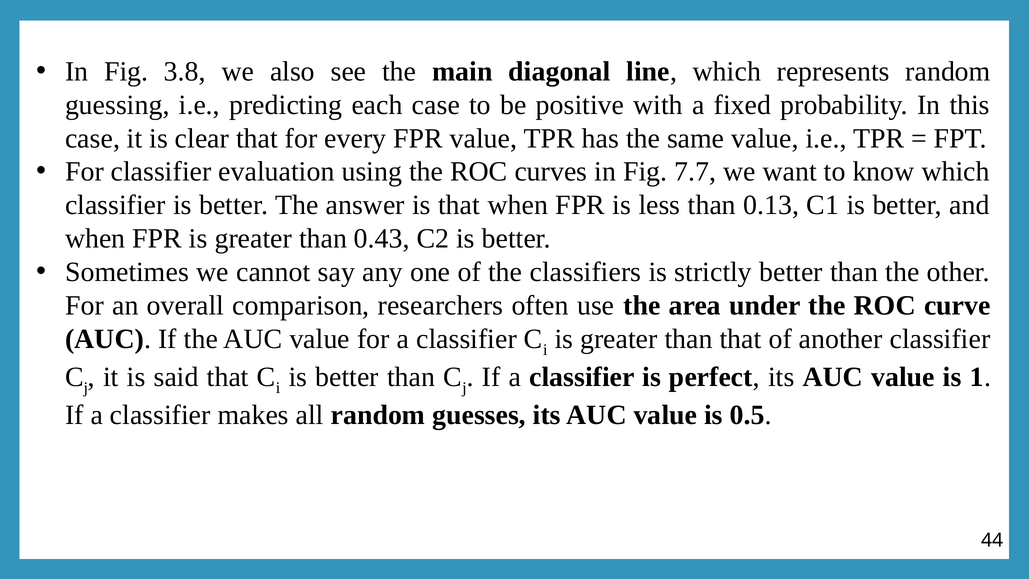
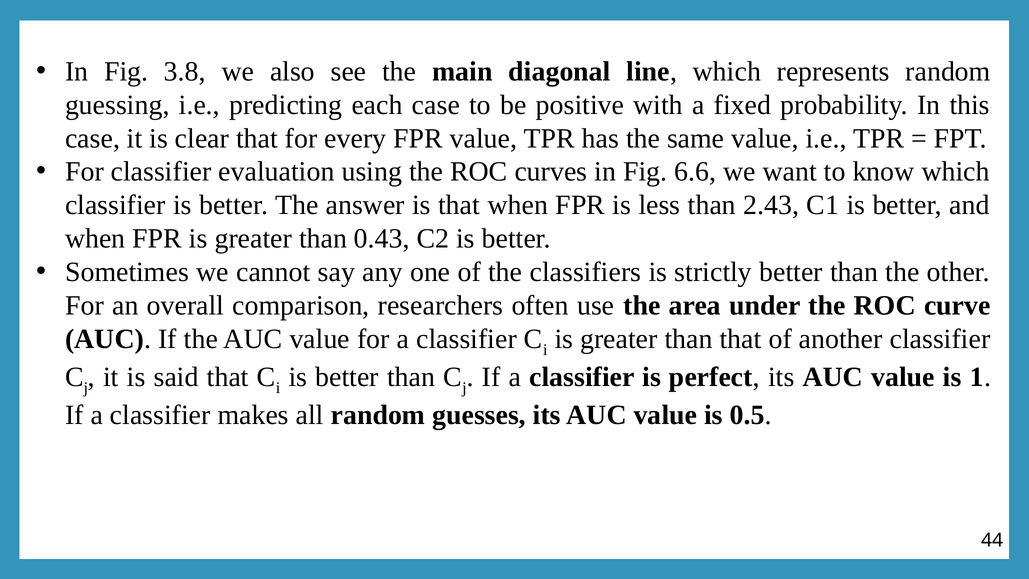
7.7: 7.7 -> 6.6 (695, 172)
0.13: 0.13 -> 2.43 (771, 205)
